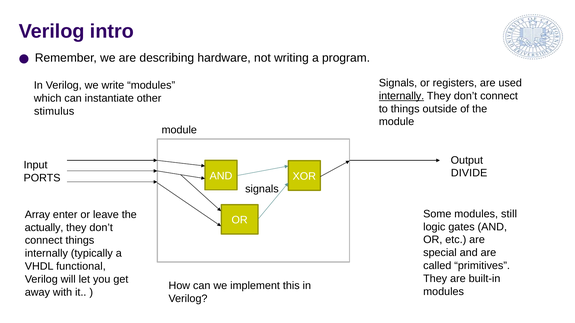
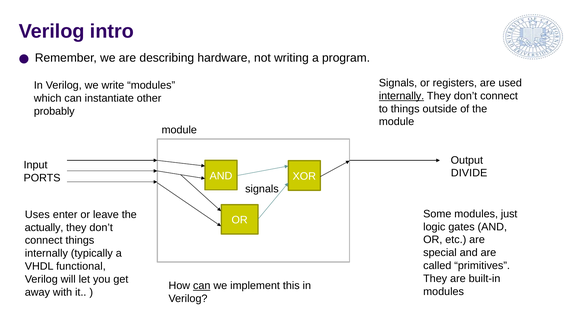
stimulus: stimulus -> probably (54, 111)
still: still -> just (509, 214)
Array: Array -> Uses (37, 215)
can underline: none -> present (202, 286)
